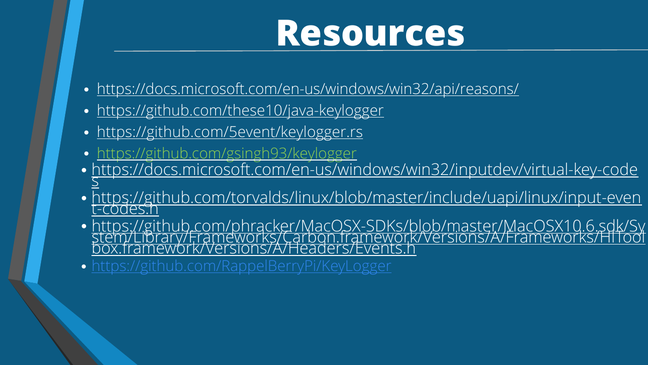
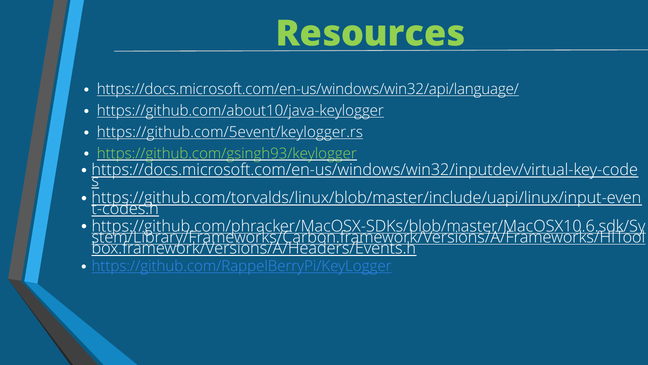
Resources colour: white -> light green (371, 34)
https://docs.microsoft.com/en-us/windows/win32/api/reasons/: https://docs.microsoft.com/en-us/windows/win32/api/reasons/ -> https://docs.microsoft.com/en-us/windows/win32/api/language/ (308, 89)
https://github.com/these10/java-keylogger: https://github.com/these10/java-keylogger -> https://github.com/about10/java-keylogger (240, 111)
